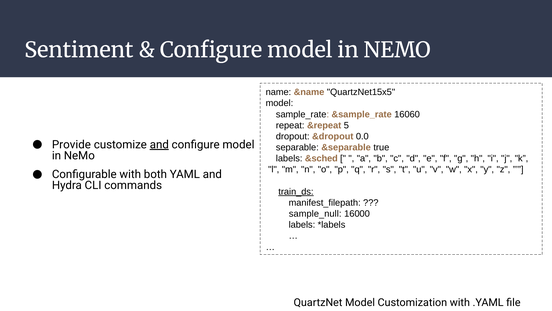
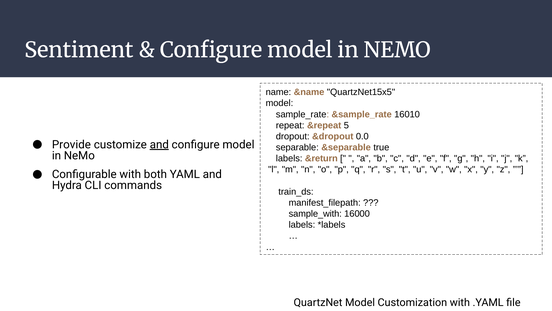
16060: 16060 -> 16010 (407, 114)
&sched: &sched -> &return (321, 158)
train_ds underline: present -> none (296, 191)
sample_null: sample_null -> sample_with (315, 213)
